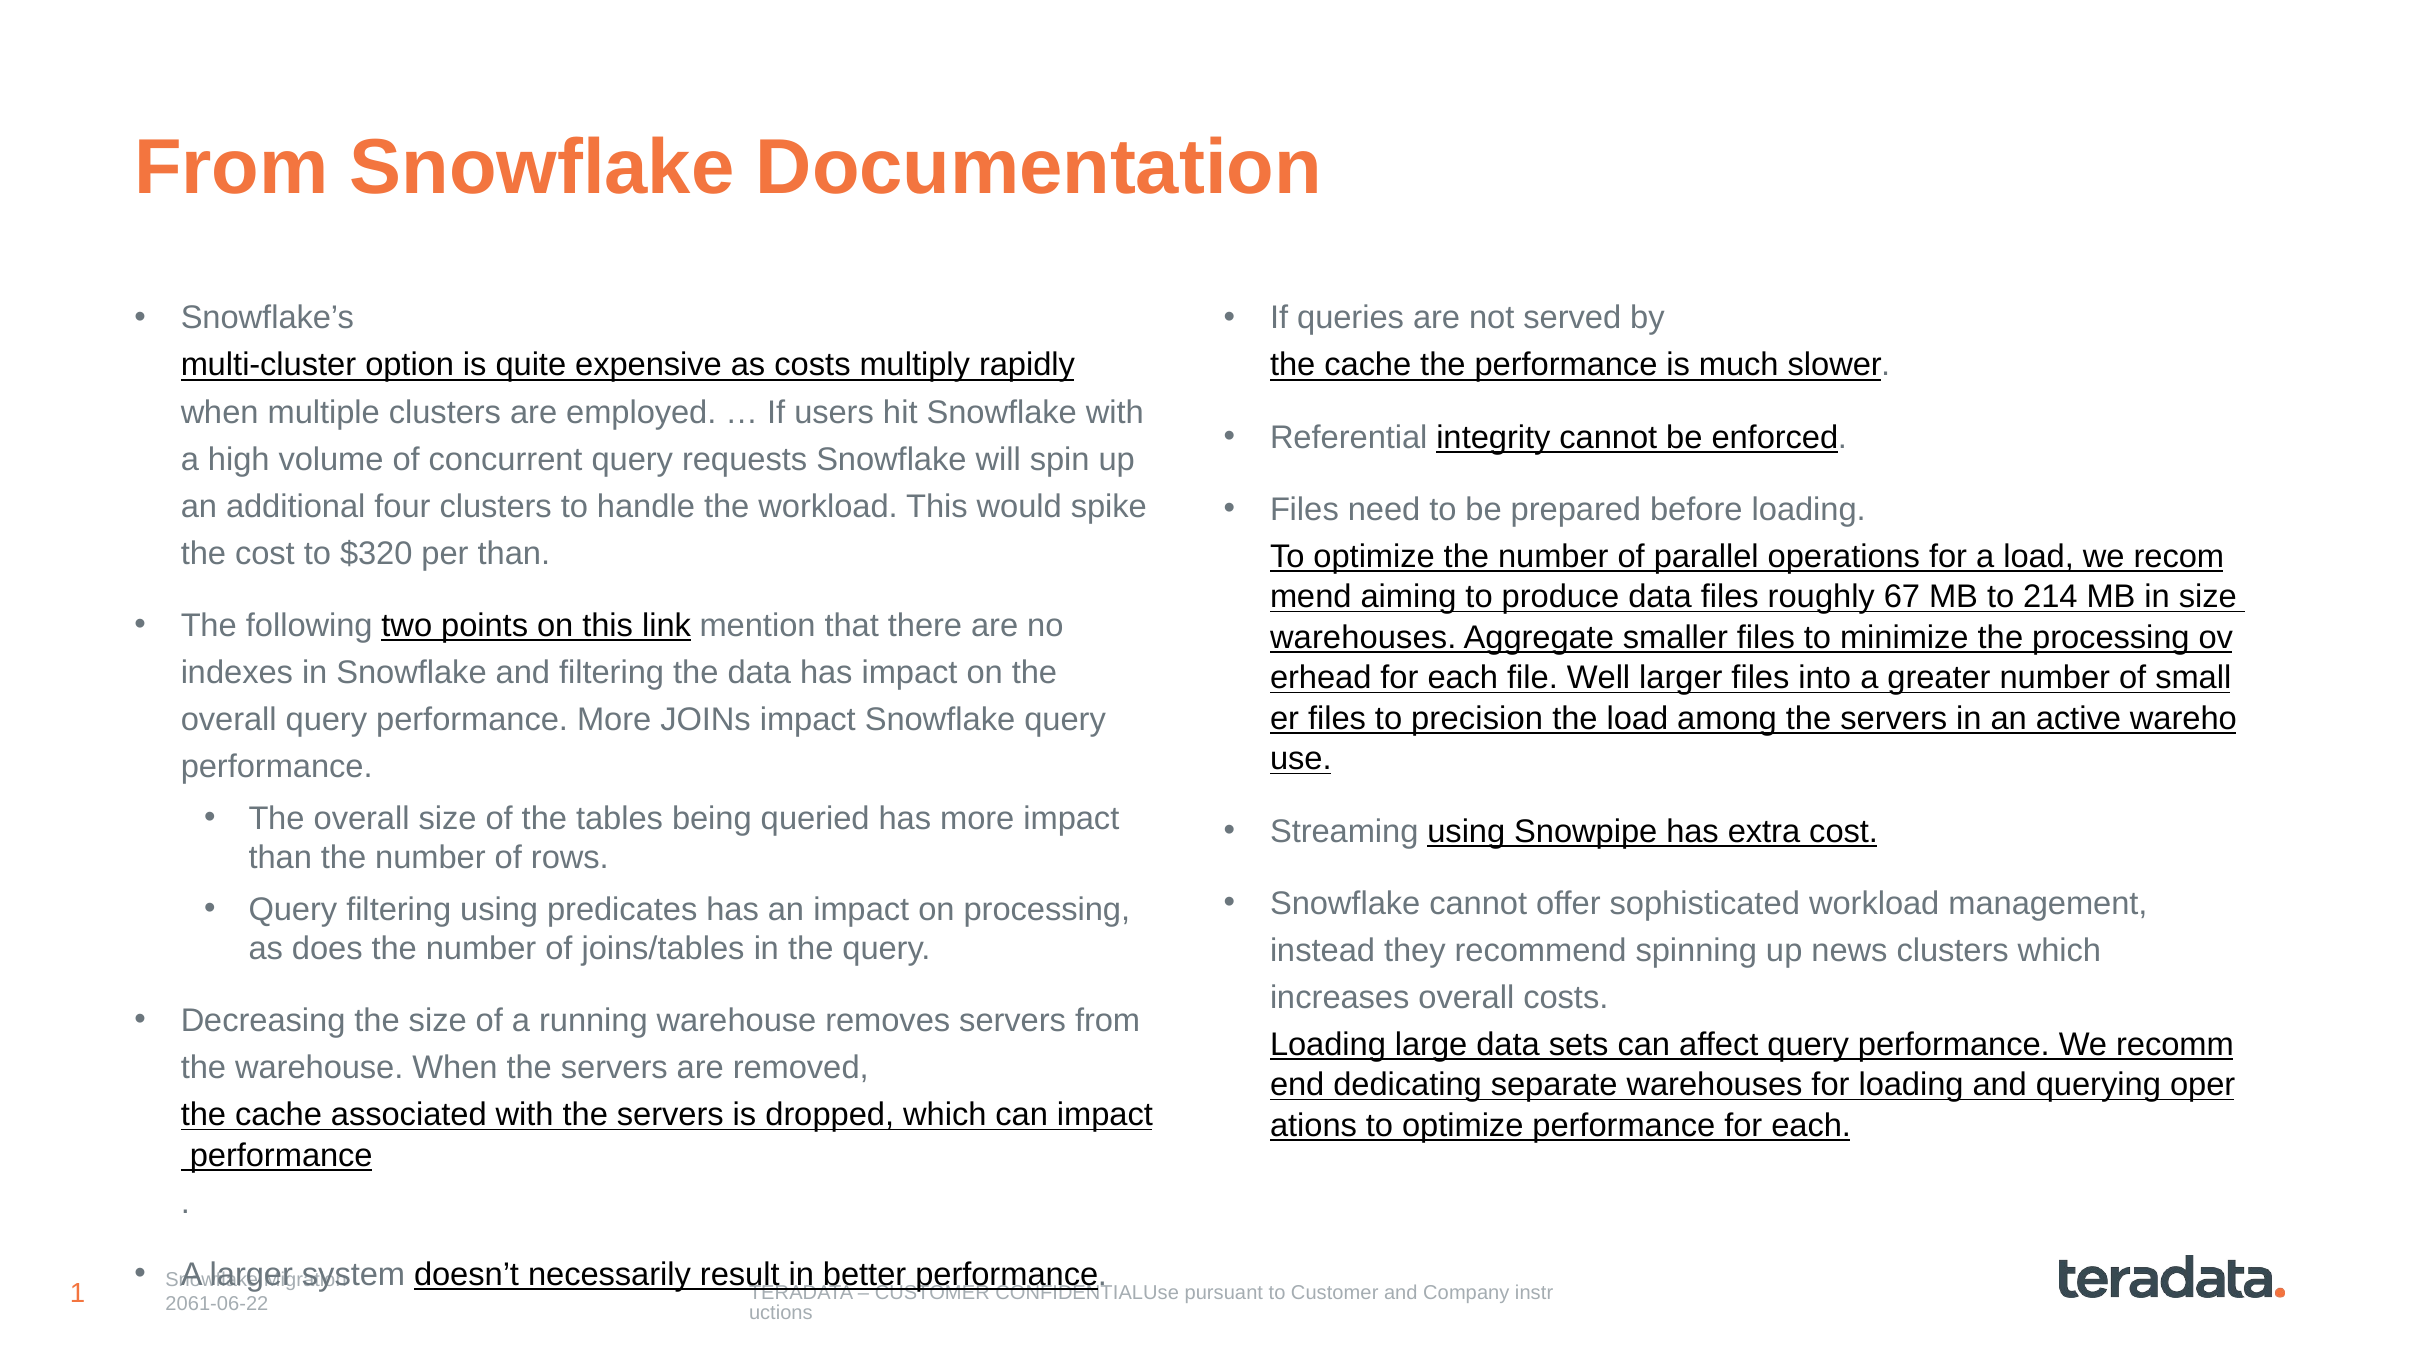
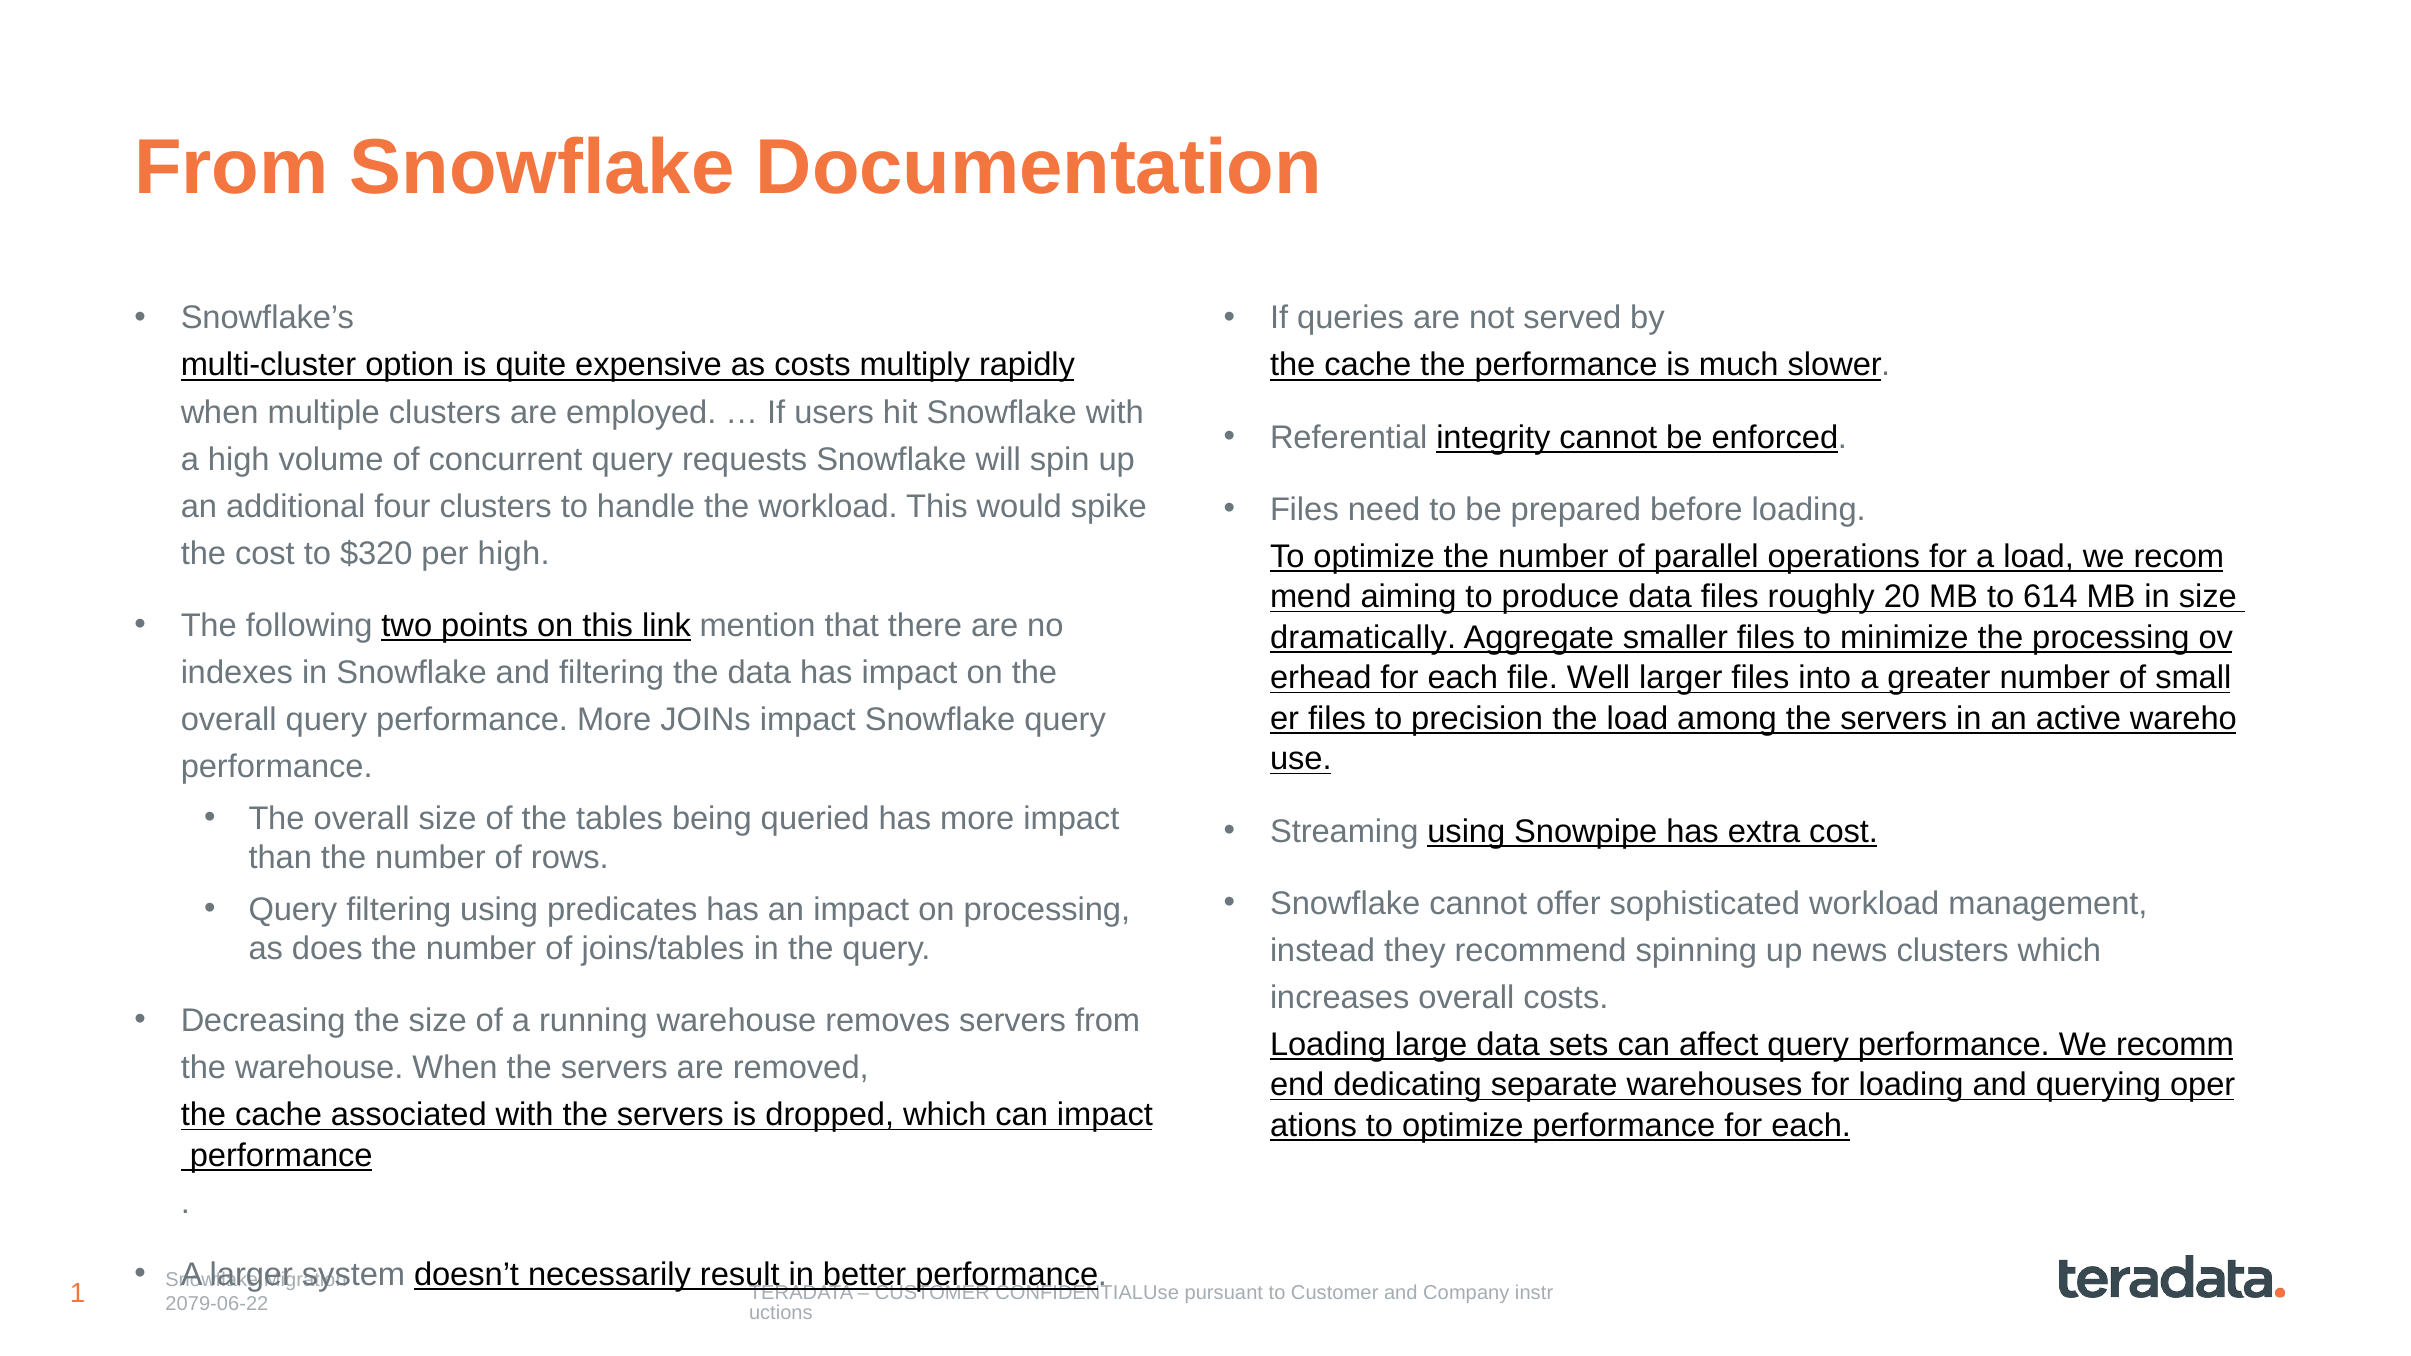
per than: than -> high (514, 553)
67: 67 -> 20 (1902, 597)
214: 214 -> 614 (2050, 597)
warehouses: warehouses -> dramatically (1363, 638)
2061-06-22: 2061-06-22 -> 2079-06-22 (217, 1304)
